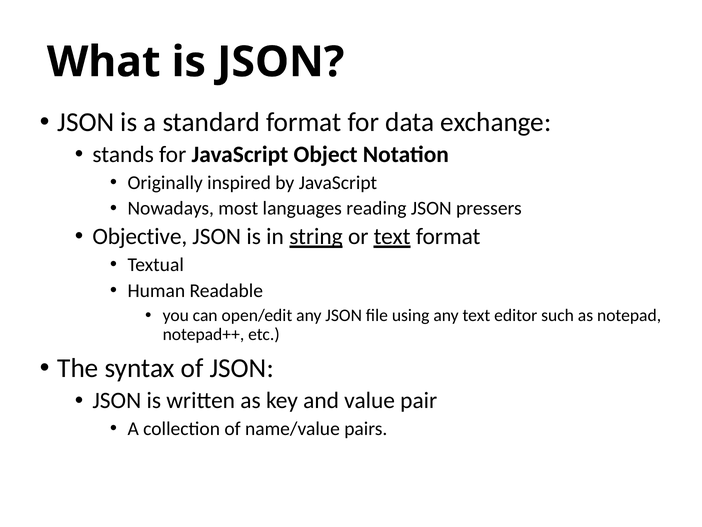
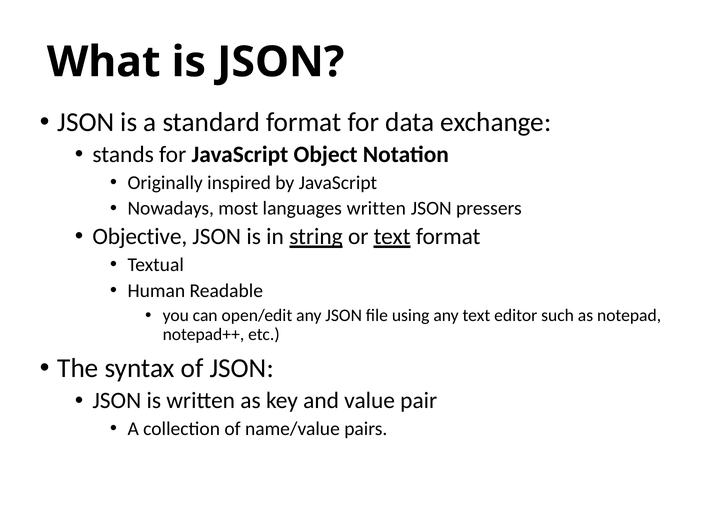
languages reading: reading -> written (376, 208)
